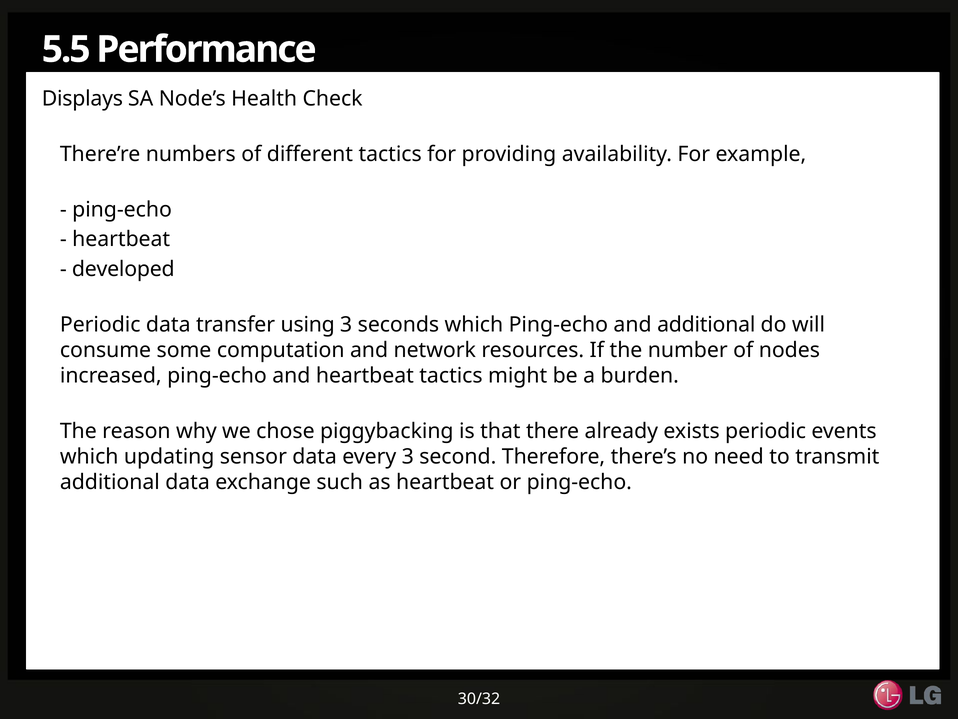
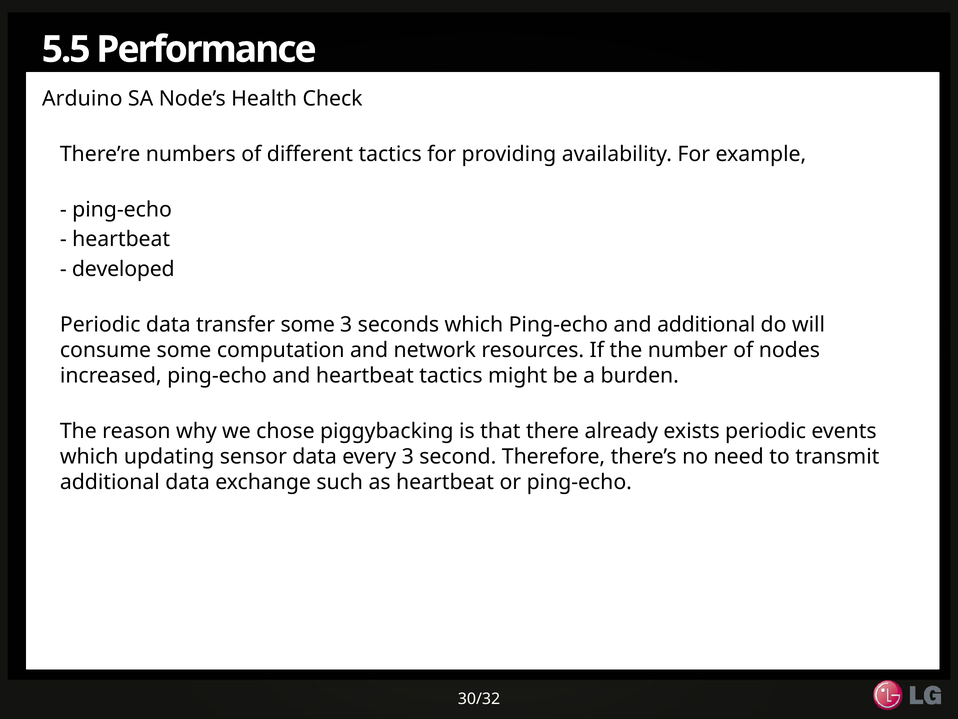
Displays: Displays -> Arduino (82, 99)
transfer using: using -> some (308, 324)
